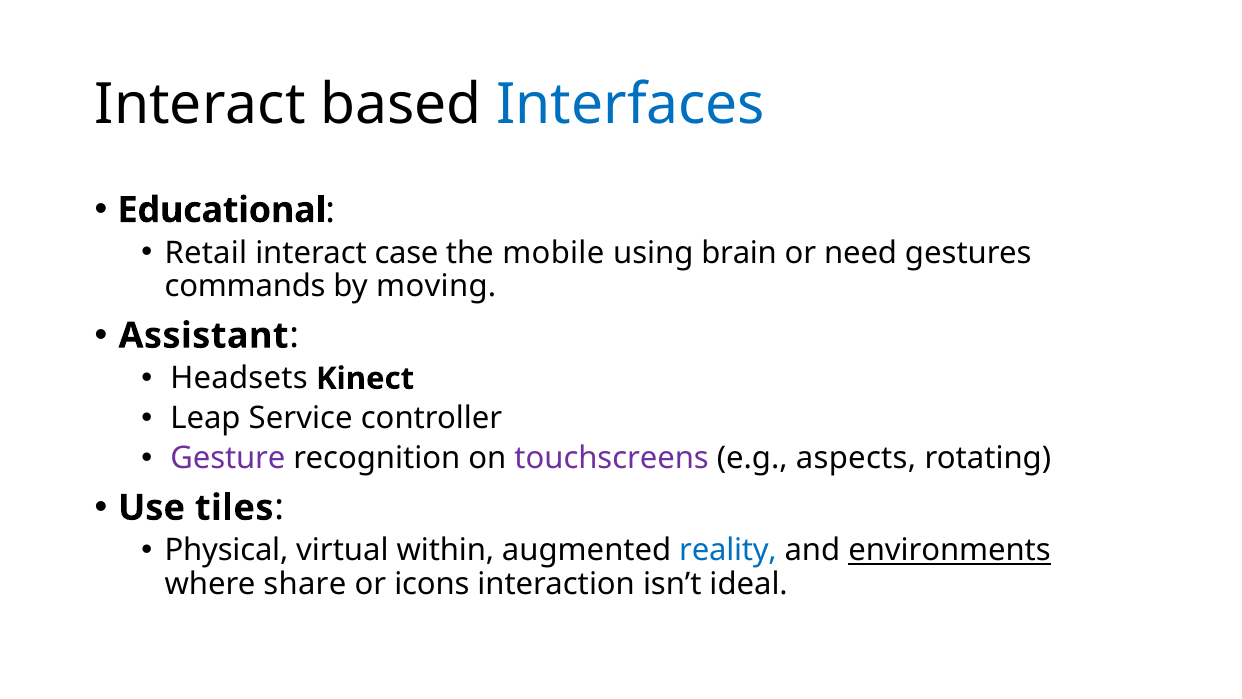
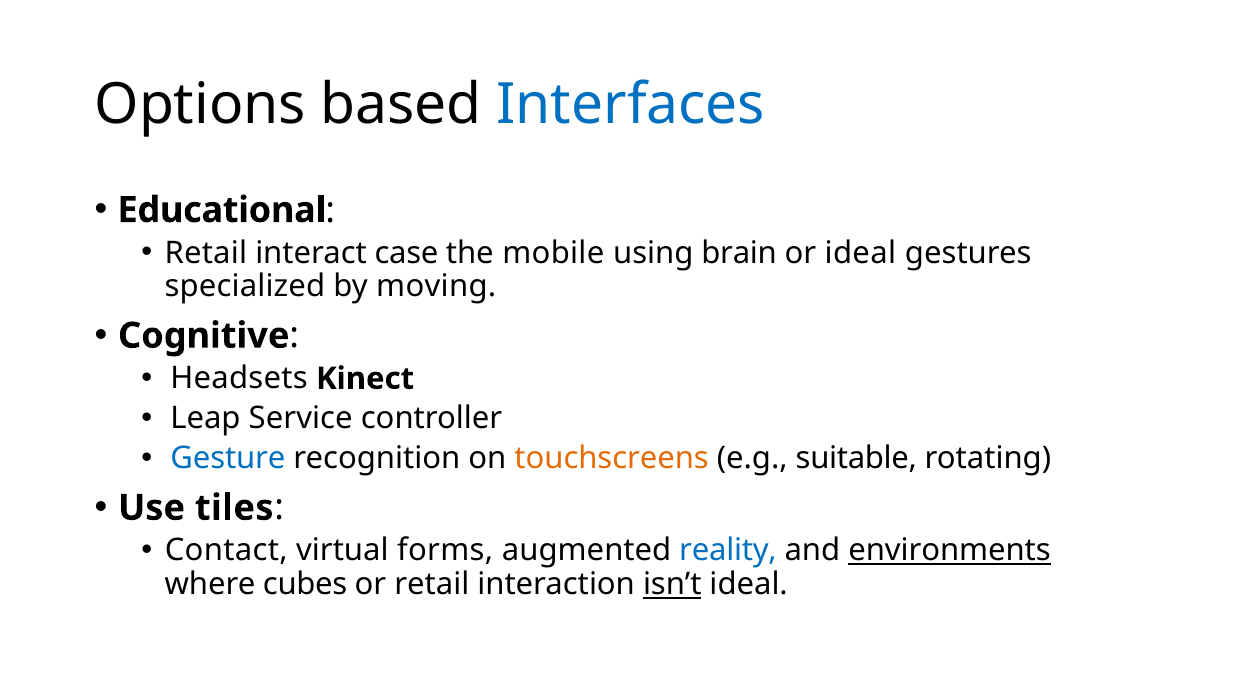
Interact: Interact -> Options (200, 104)
or need: need -> ideal (860, 253)
commands: commands -> specialized (245, 286)
Assistant: Assistant -> Cognitive (204, 336)
Gesture colour: purple -> blue (228, 458)
touchscreens colour: purple -> orange (612, 458)
aspects: aspects -> suitable (856, 458)
Physical: Physical -> Contact (226, 550)
within: within -> forms (445, 550)
share: share -> cubes (305, 584)
or icons: icons -> retail (432, 584)
isn’t underline: none -> present (672, 584)
